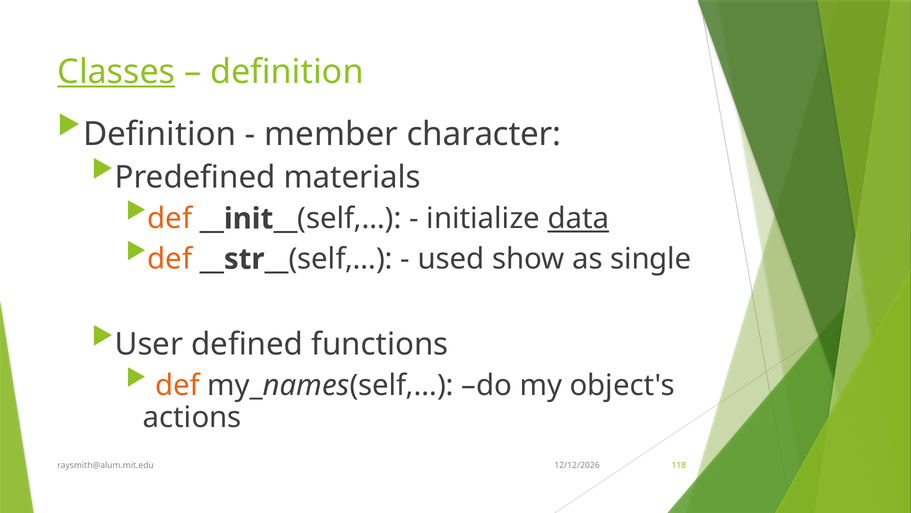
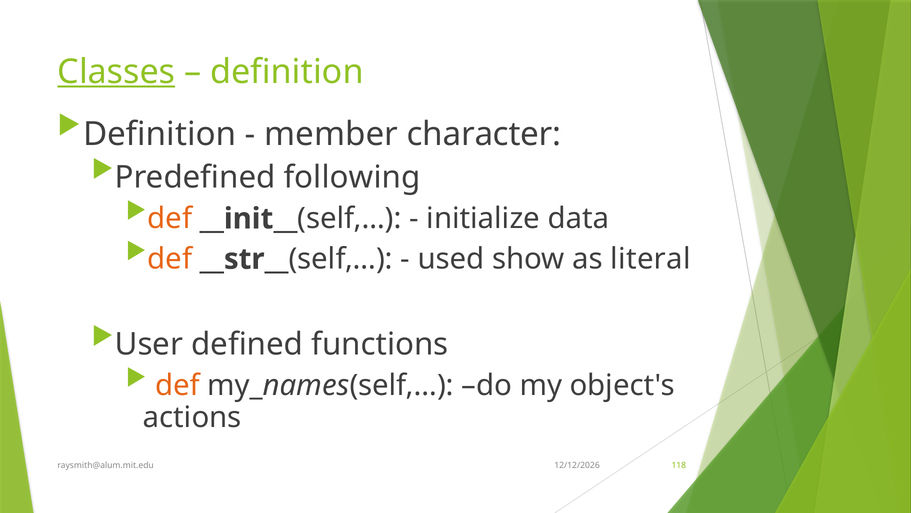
materials: materials -> following (352, 177)
data underline: present -> none (578, 218)
single: single -> literal (651, 259)
